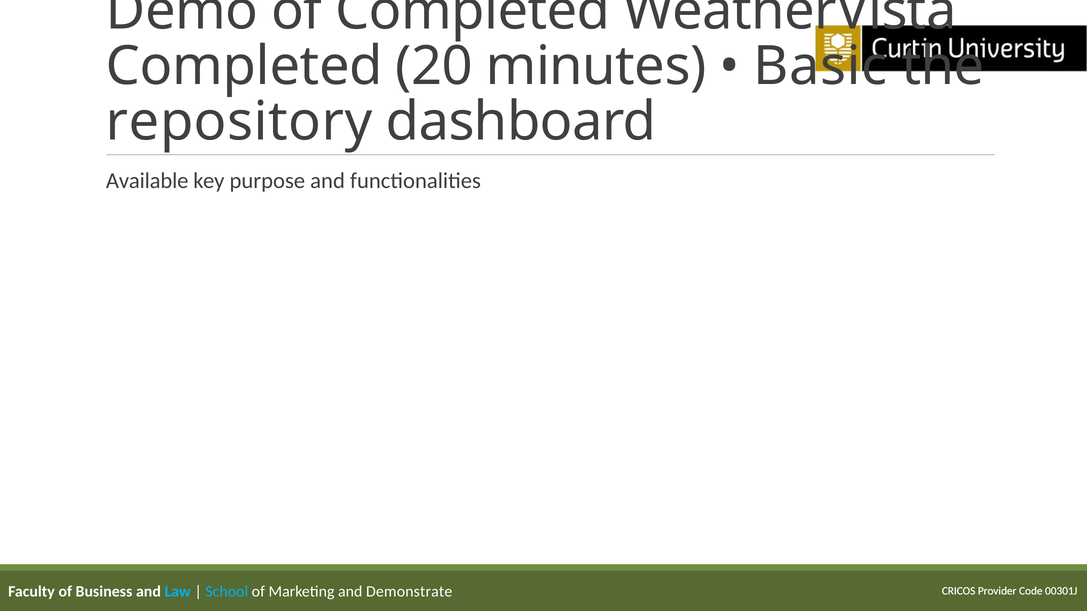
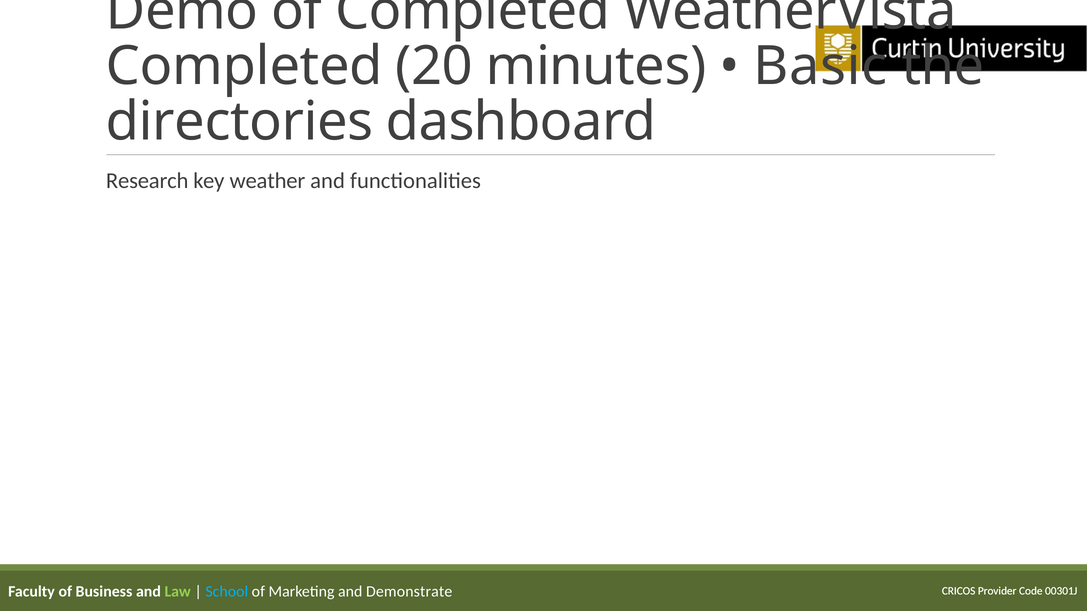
repository: repository -> directories (240, 122)
Available: Available -> Research (147, 181)
purpose: purpose -> weather (267, 181)
Law colour: light blue -> light green (178, 592)
